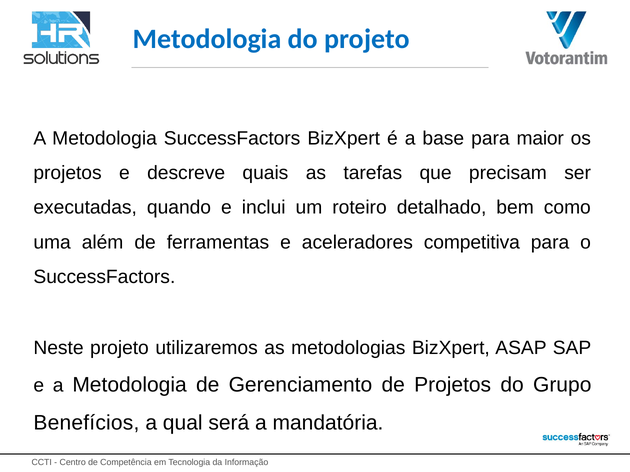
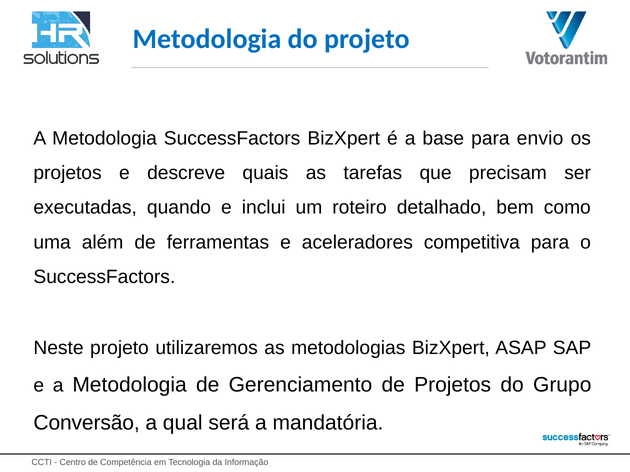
maior: maior -> envio (540, 139)
Benefícios: Benefícios -> Conversão (87, 423)
